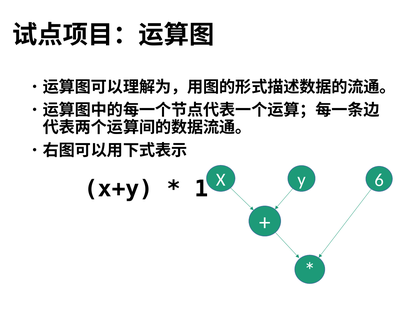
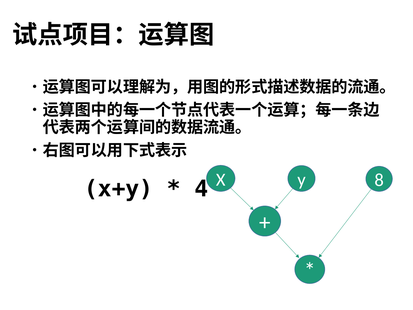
1: 1 -> 4 (201, 189)
6: 6 -> 8 (379, 180)
